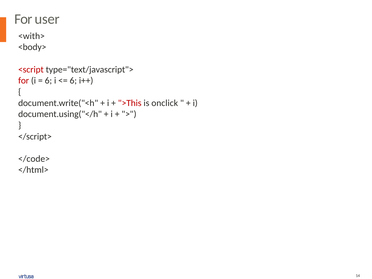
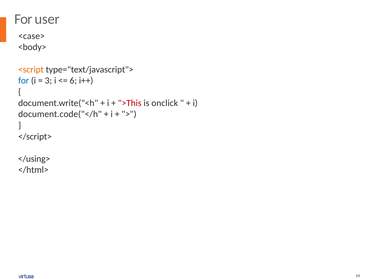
<with>: <with> -> <case> (31, 36)
<script colour: red -> orange (31, 69)
for colour: red -> blue (24, 81)
6: 6 -> 3 (48, 81)
document.using("</h: document.using("</h -> document.code("</h (60, 114)
</code>: </code> -> </using> (34, 159)
